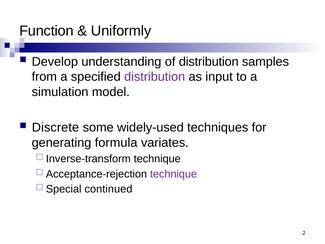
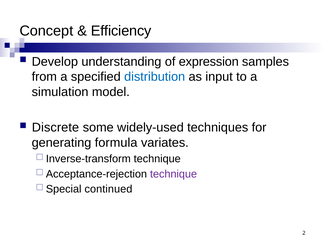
Function: Function -> Concept (46, 31)
Uniformly: Uniformly -> Efficiency (121, 31)
of distribution: distribution -> expression (209, 62)
distribution colour: purple -> blue (155, 77)
